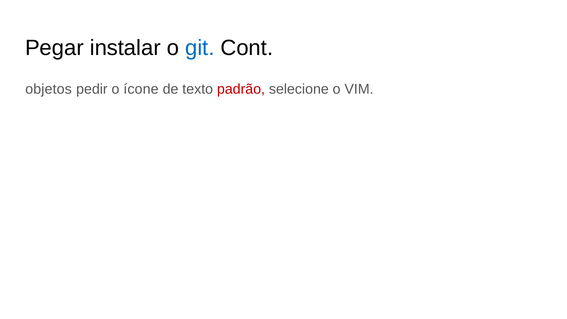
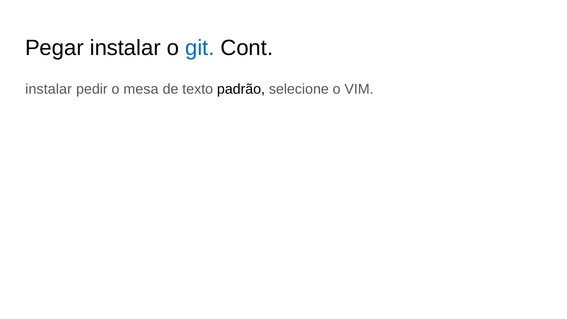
objetos: objetos -> instalar (49, 89)
ícone: ícone -> mesa (141, 89)
padrão colour: red -> black (241, 89)
